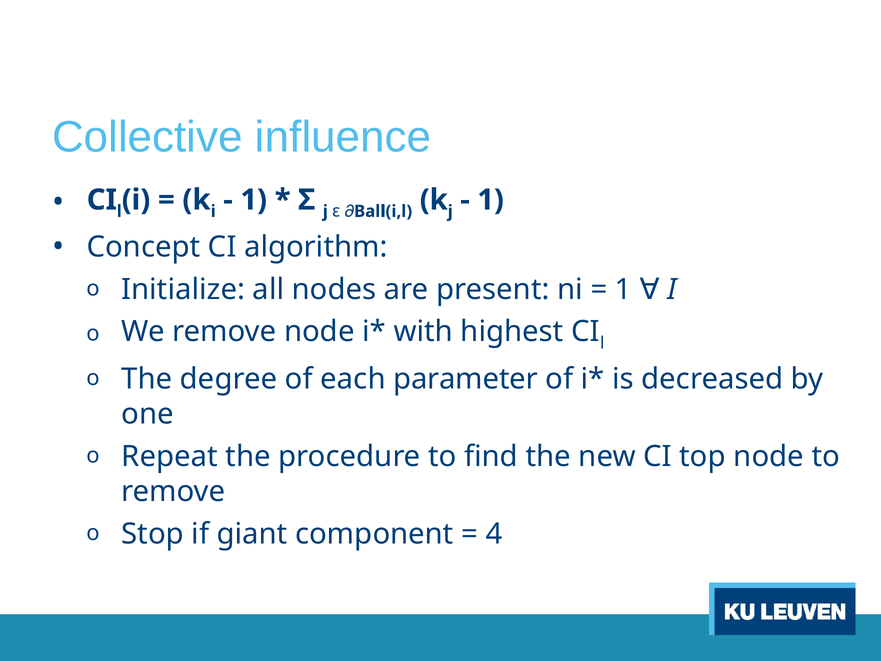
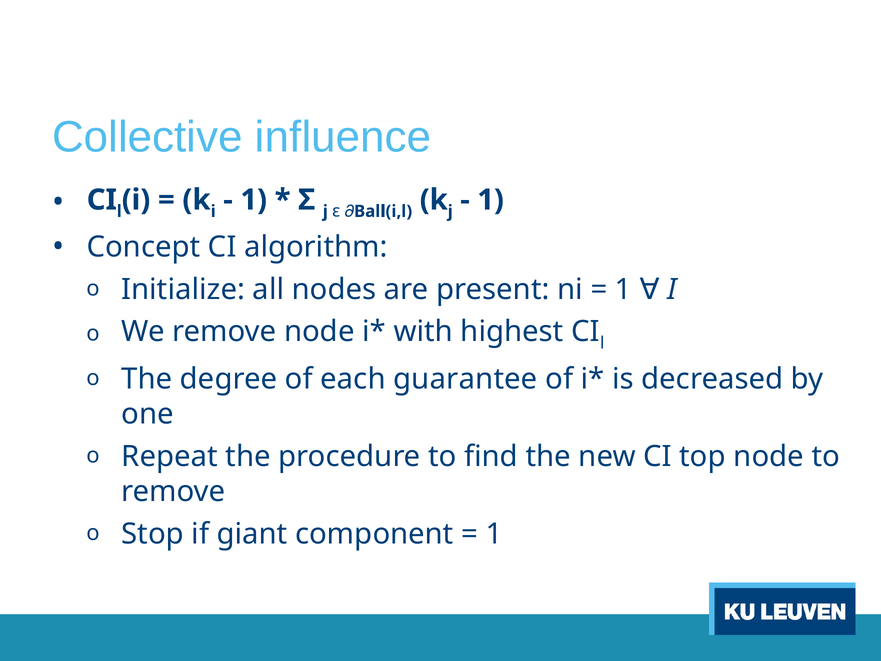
parameter: parameter -> guarantee (465, 379)
4: 4 -> 1 (494, 534)
